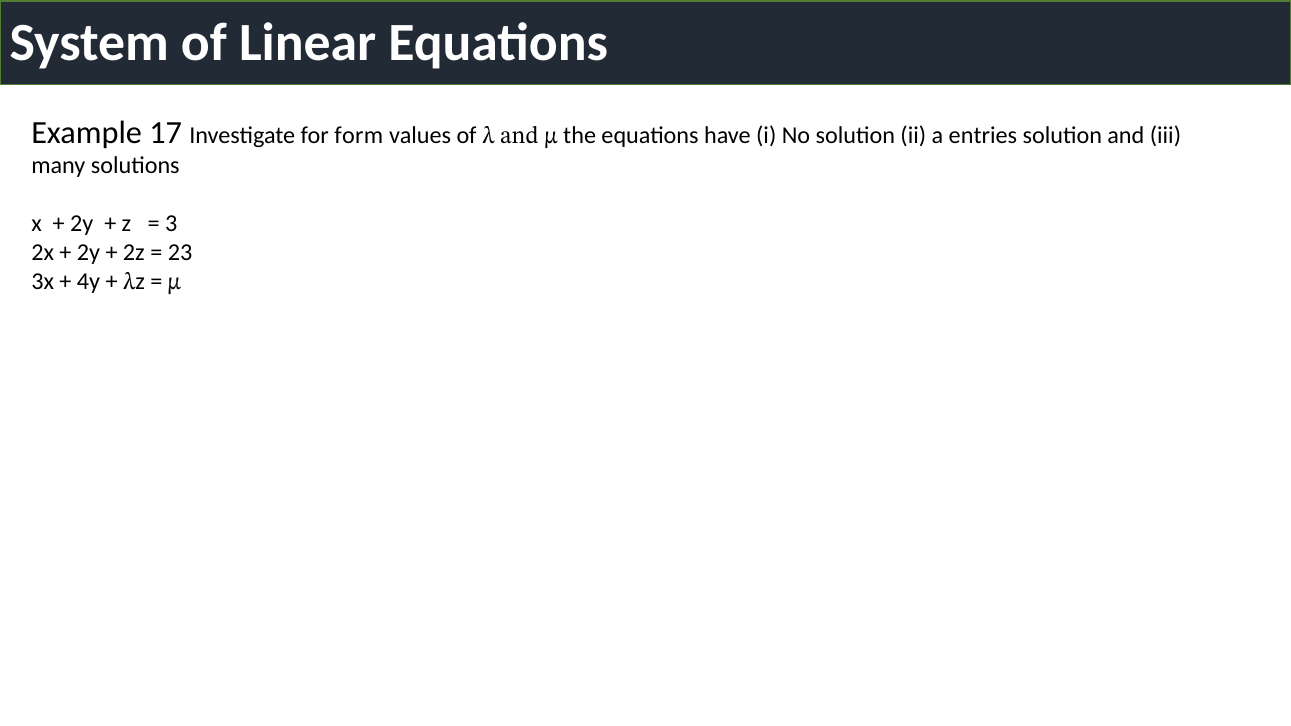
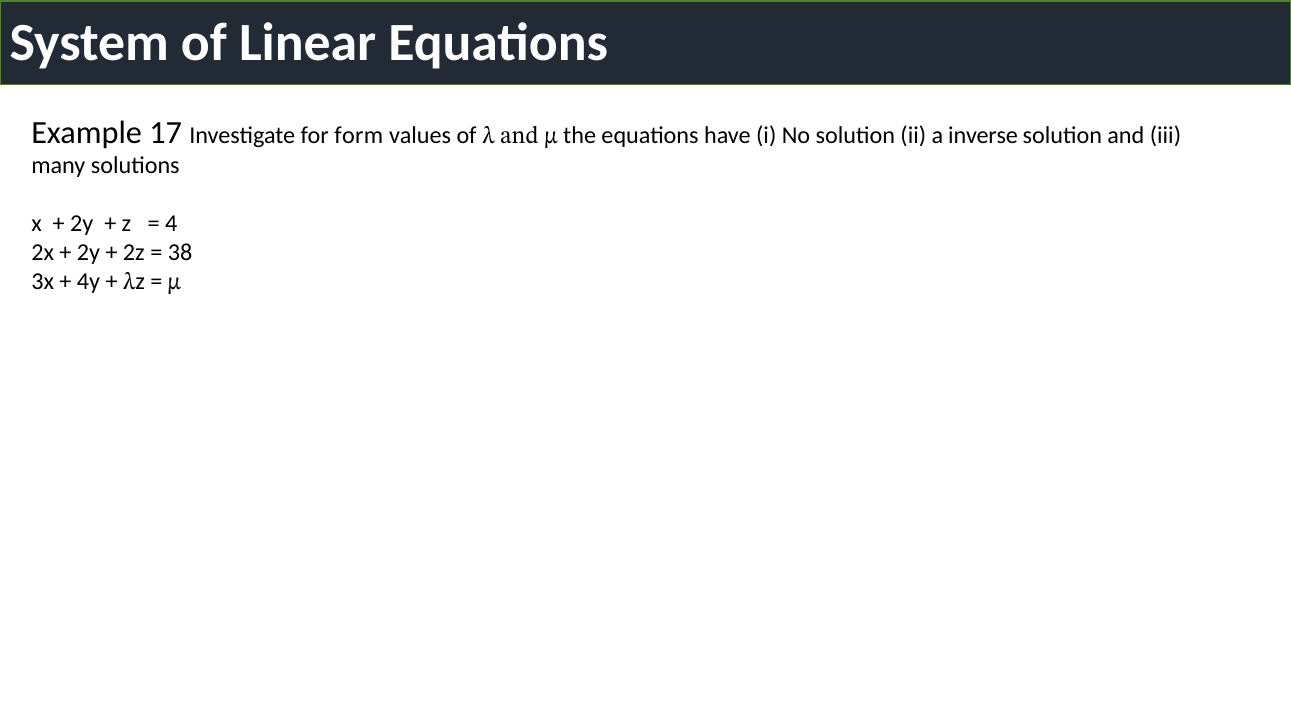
entries: entries -> inverse (983, 135)
3: 3 -> 4 (171, 224)
23: 23 -> 38 (180, 253)
